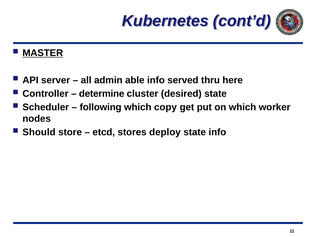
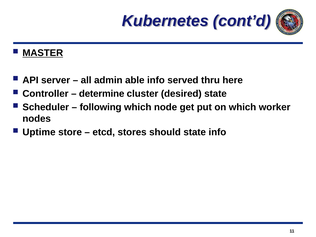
copy: copy -> node (166, 107)
Should: Should -> Uptime (39, 132)
deploy: deploy -> should (165, 132)
